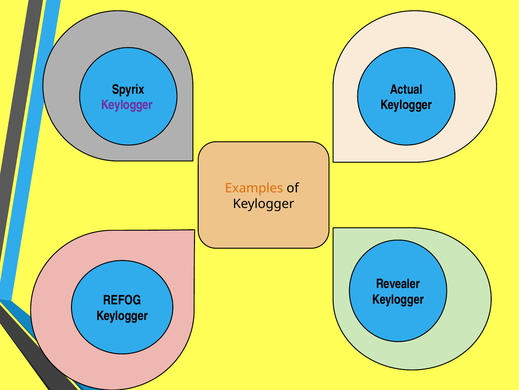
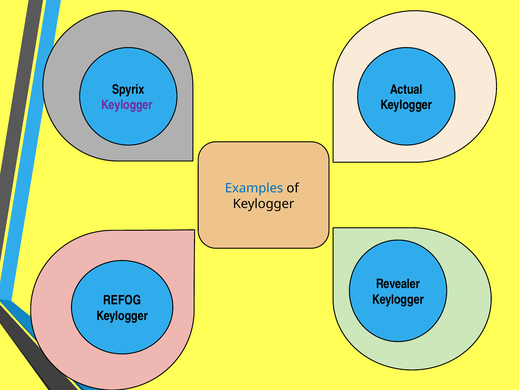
Examples colour: orange -> blue (254, 188)
